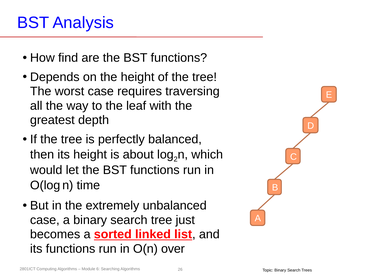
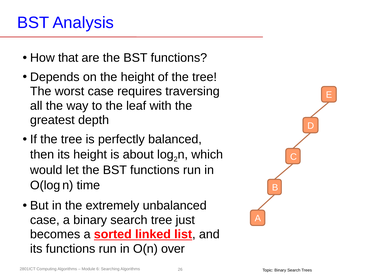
find: find -> that (68, 58)
